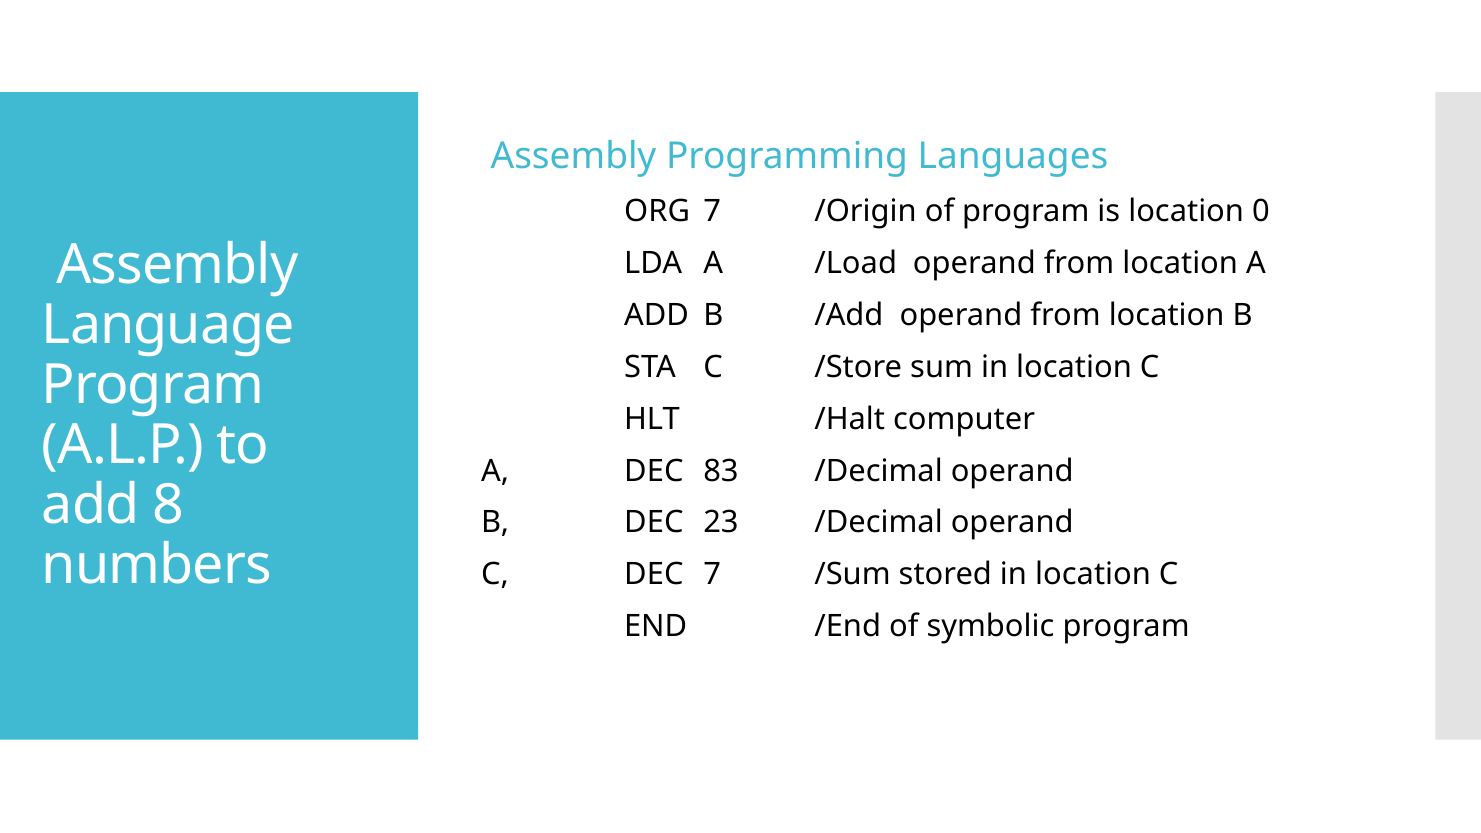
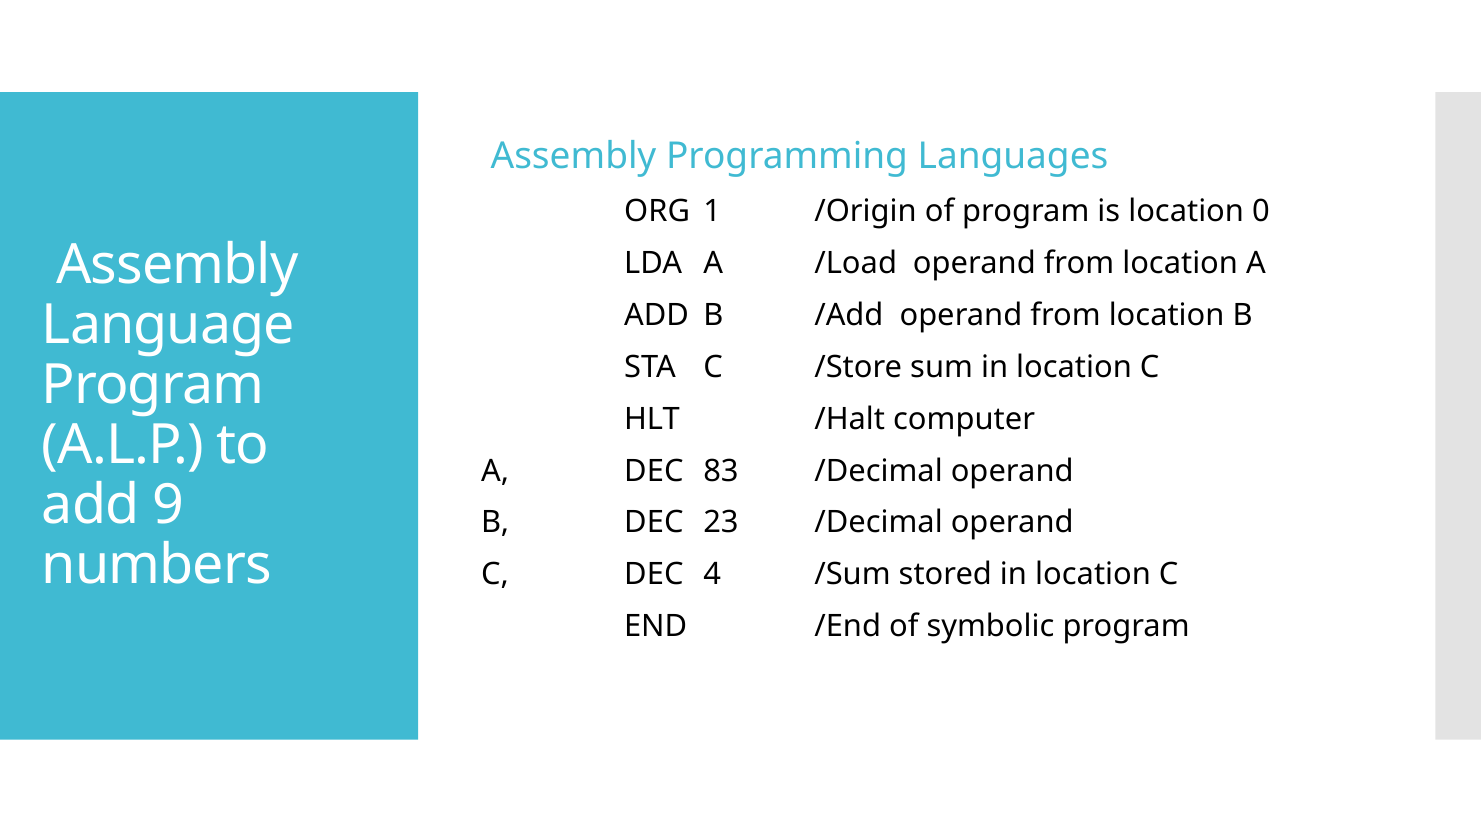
ORG 7: 7 -> 1 (712, 212)
8: 8 -> 9 (168, 506)
DEC 7: 7 -> 4 (712, 575)
